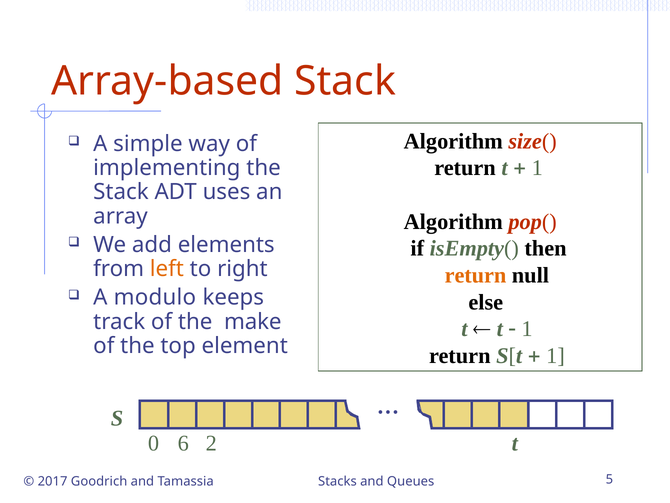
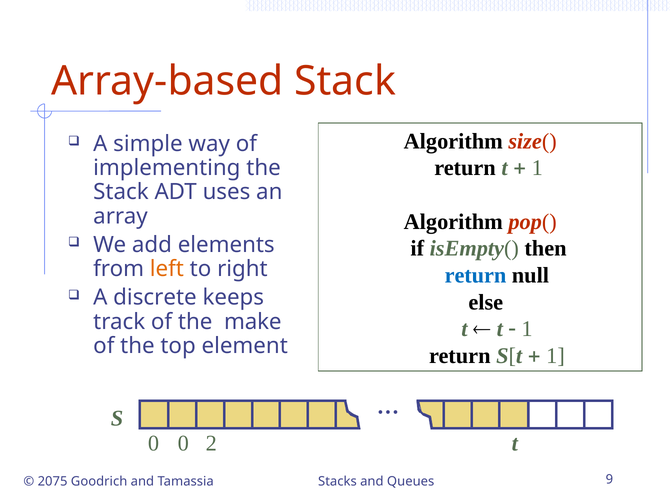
return colour: orange -> blue (476, 275)
modulo: modulo -> discrete (155, 297)
0 6: 6 -> 0 (183, 443)
2017: 2017 -> 2075 (53, 481)
5: 5 -> 9 (609, 479)
